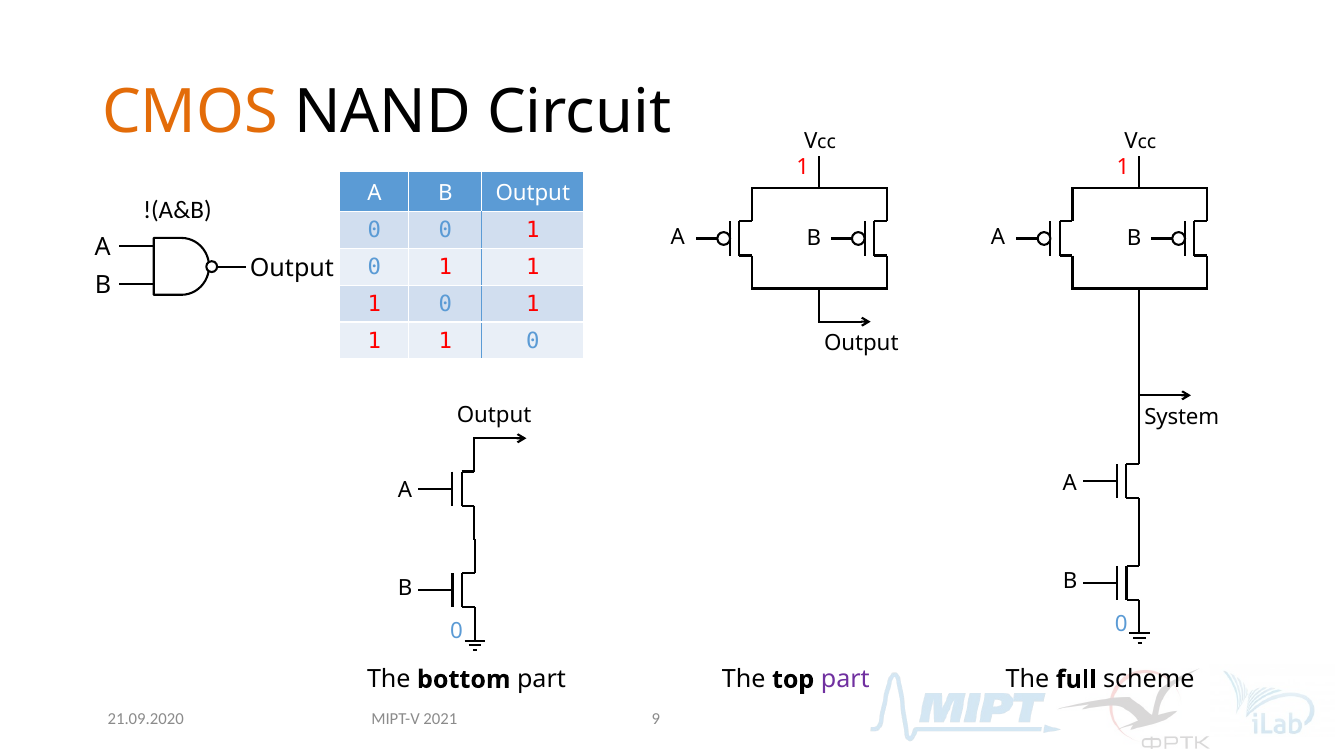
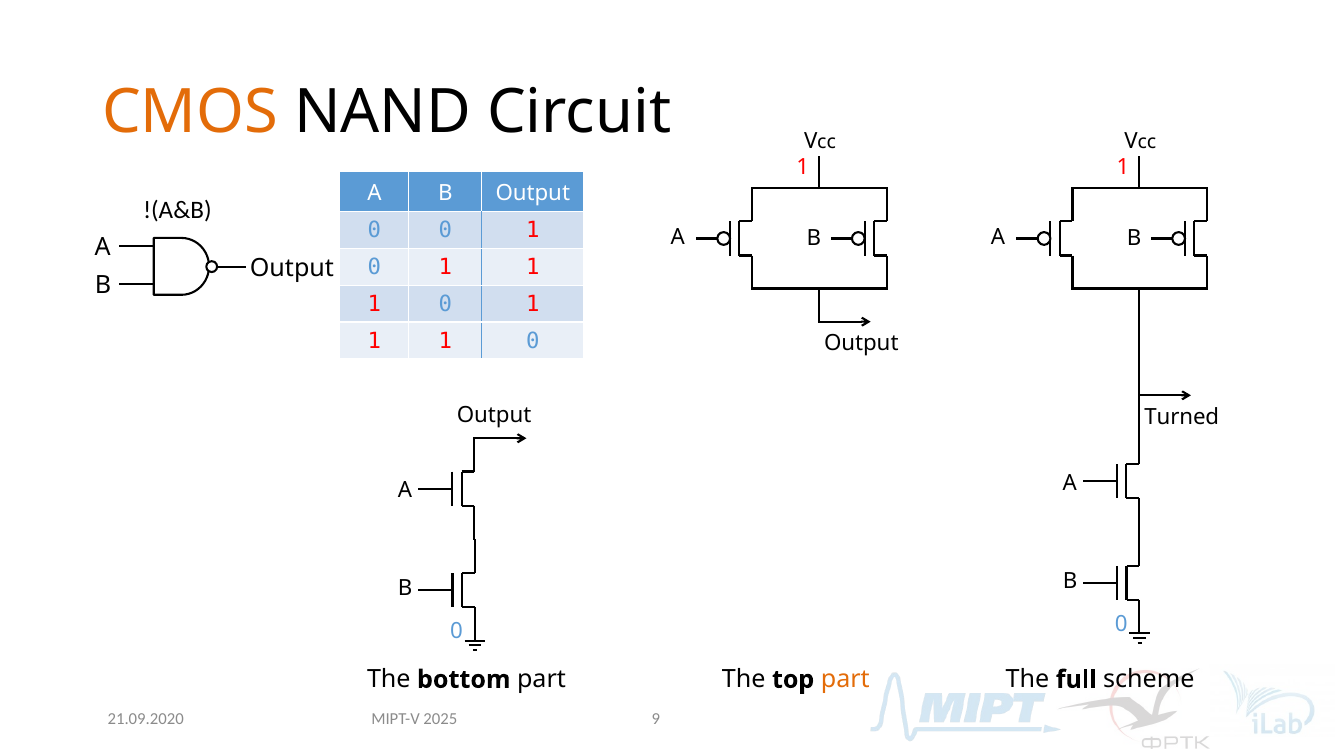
System: System -> Turned (1182, 417)
part colour: purple -> orange (845, 680)
2021: 2021 -> 2025 (440, 719)
